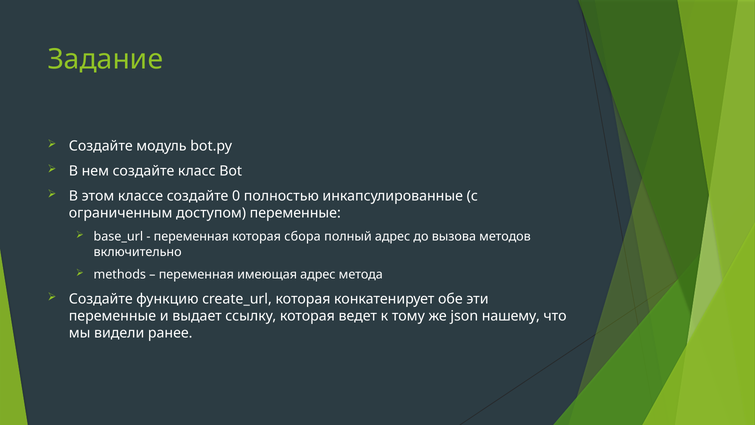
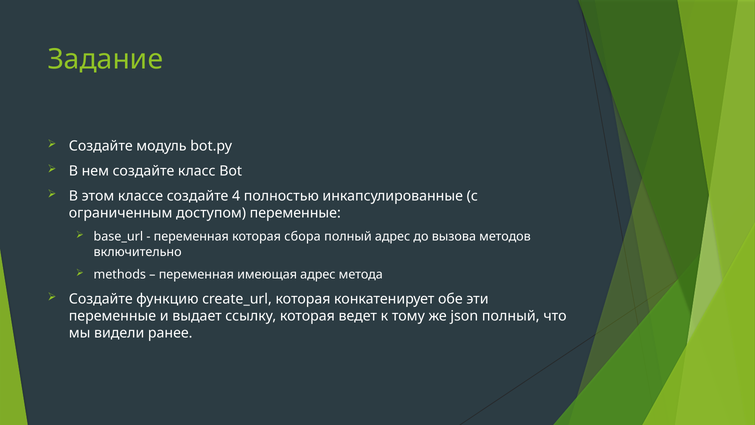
0: 0 -> 4 (236, 196)
json нашему: нашему -> полный (511, 316)
